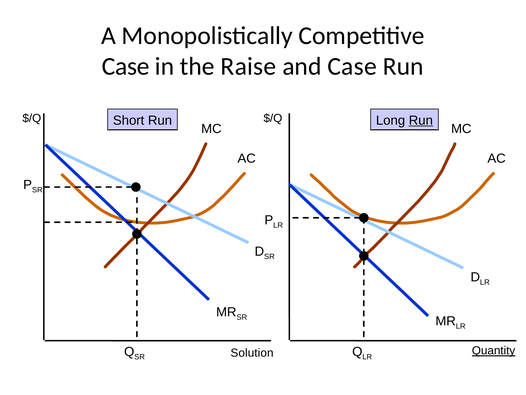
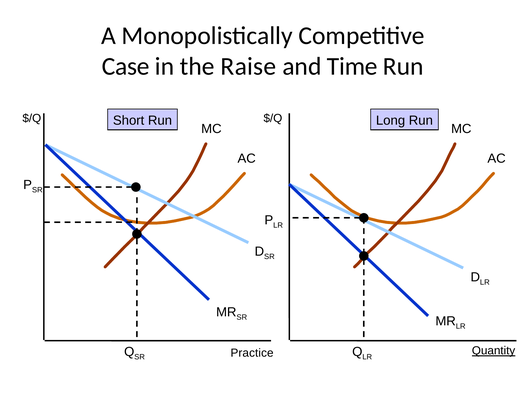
and Case: Case -> Time (352, 66)
Run underline: present -> none (421, 120)
Solution: Solution -> Practice (252, 353)
